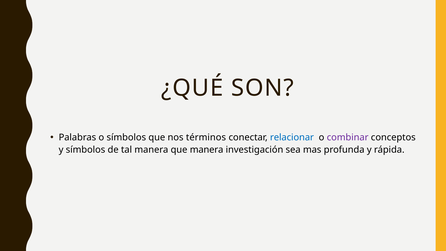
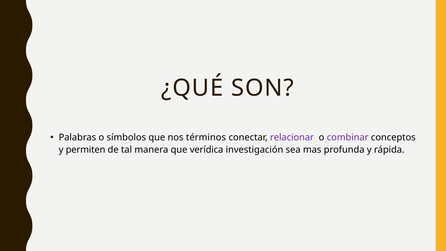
relacionar colour: blue -> purple (292, 137)
y símbolos: símbolos -> permiten (86, 150)
que manera: manera -> verídica (207, 150)
